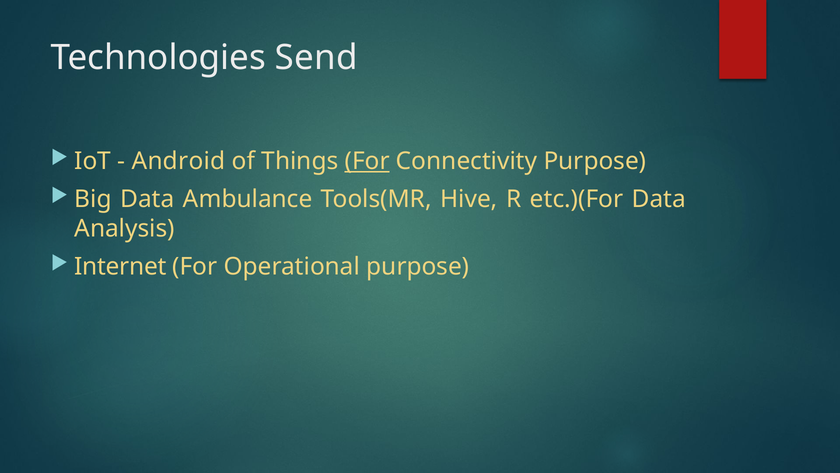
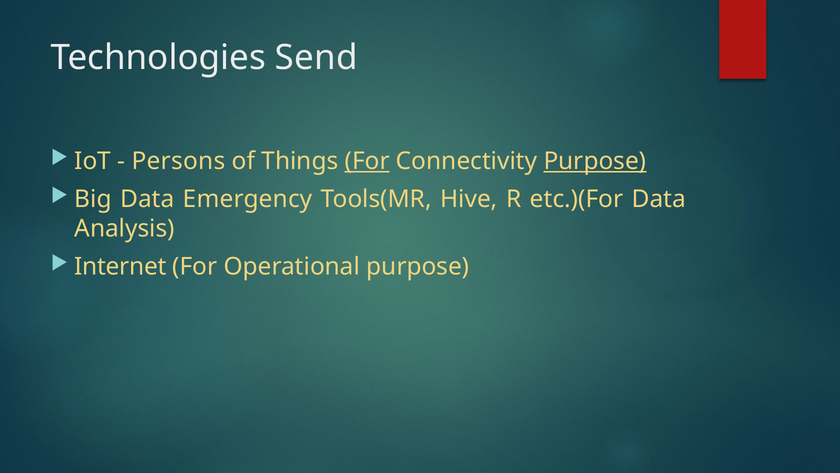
Android: Android -> Persons (178, 161)
Purpose underline: none -> present (595, 161)
Ambulance: Ambulance -> Emergency (248, 199)
